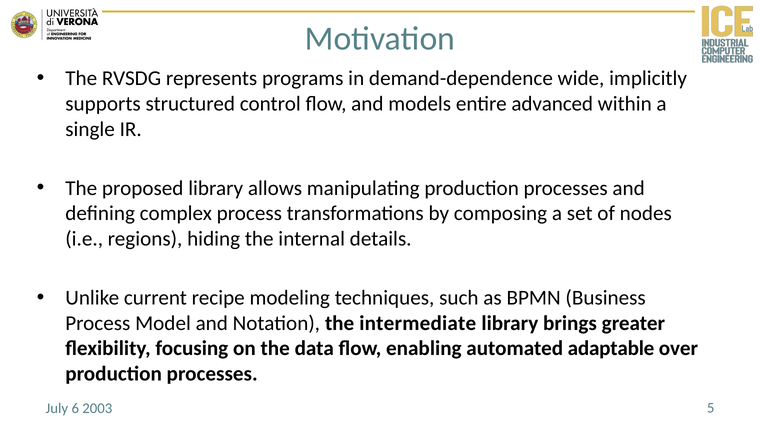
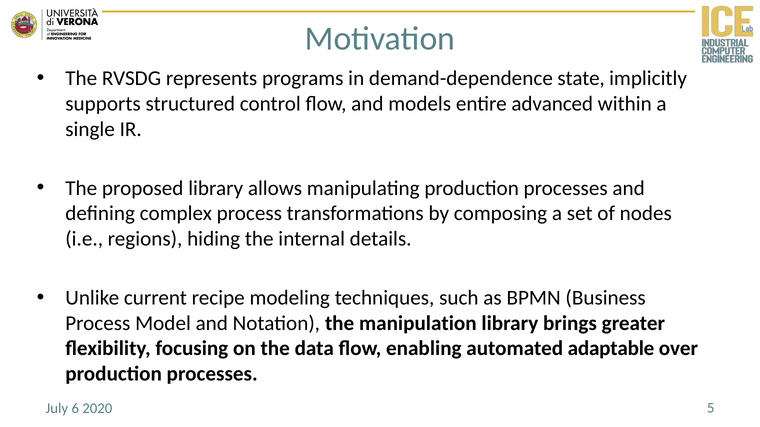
wide: wide -> state (581, 79)
intermediate: intermediate -> manipulation (418, 324)
2003: 2003 -> 2020 (97, 409)
